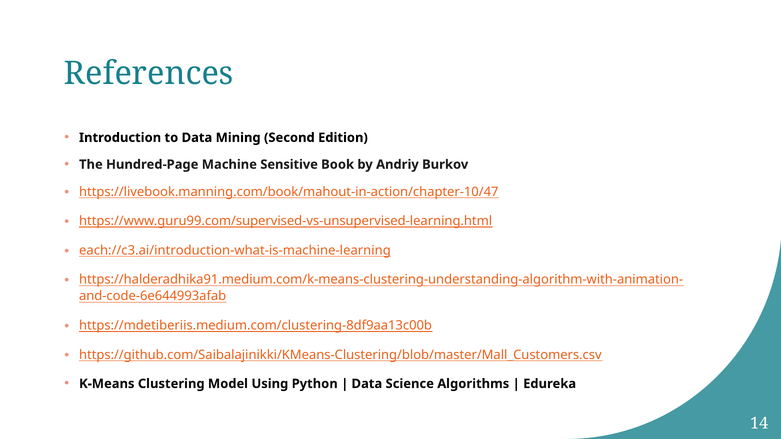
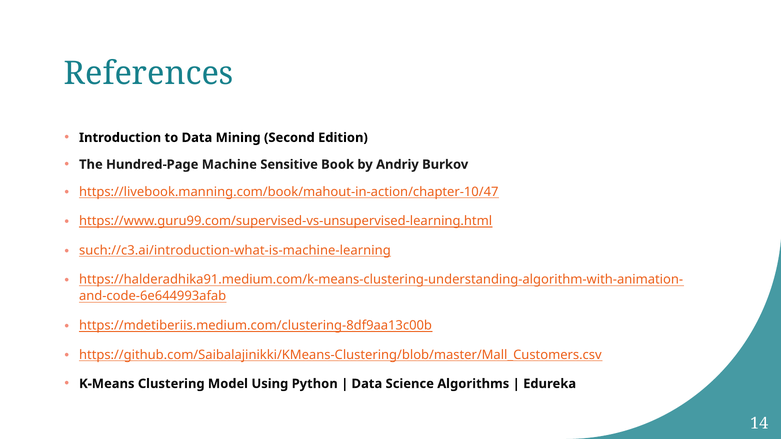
each://c3.ai/introduction-what-is-machine-learning: each://c3.ai/introduction-what-is-machine-learning -> such://c3.ai/introduction-what-is-machine-learning (235, 251)
